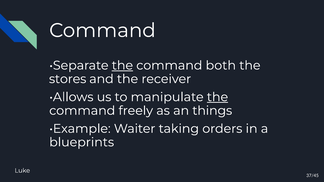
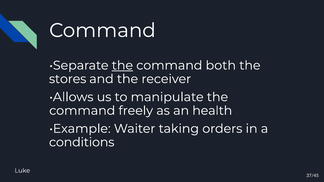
the underline: present -> none (218, 97)
things: things -> health (212, 111)
blueprints: blueprints -> conditions (82, 142)
